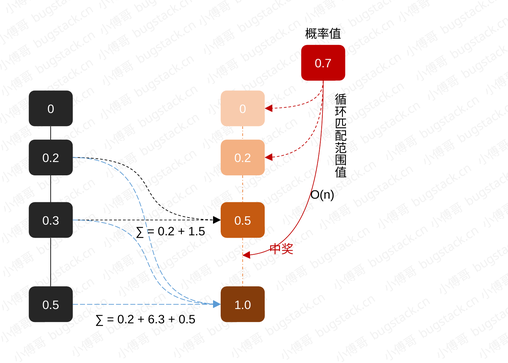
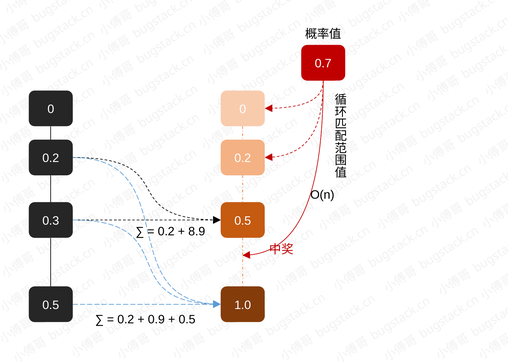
1.5: 1.5 -> 8.9 (197, 231)
6.3: 6.3 -> 0.9 (156, 319)
